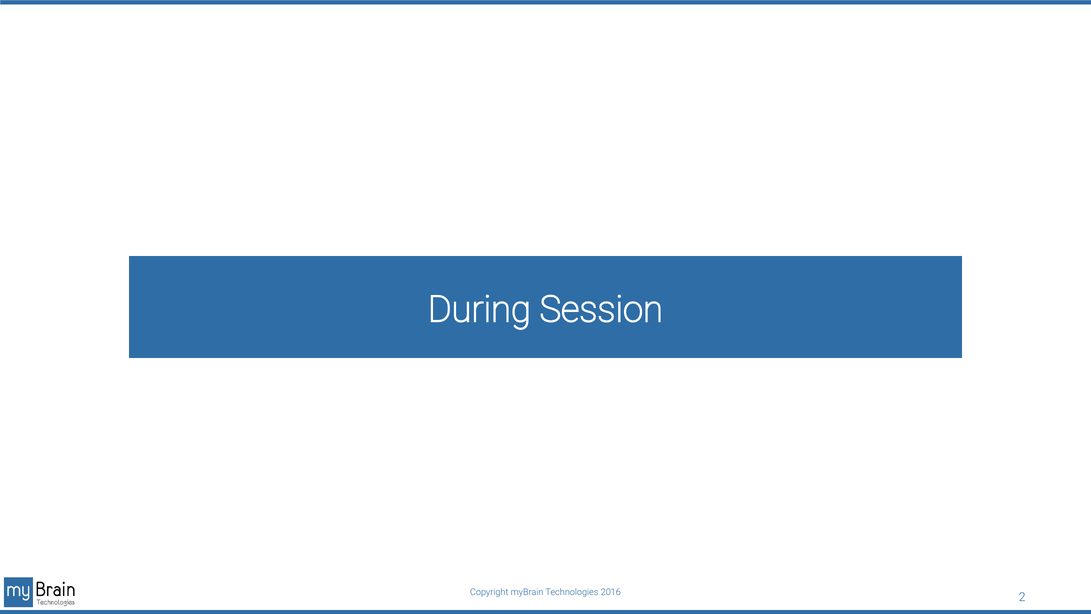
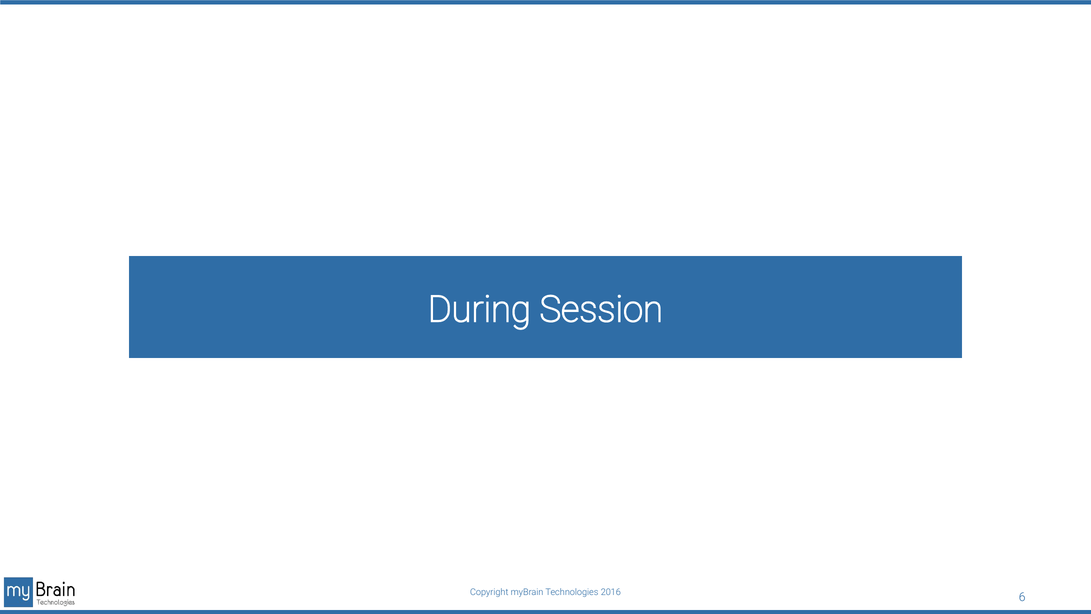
2: 2 -> 6 (1022, 597)
